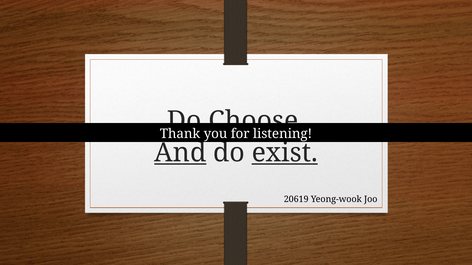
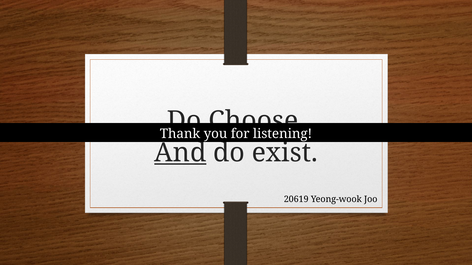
exist underline: present -> none (285, 153)
